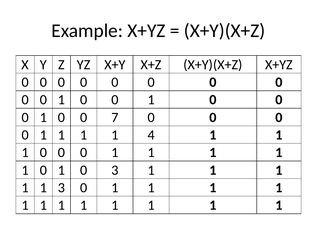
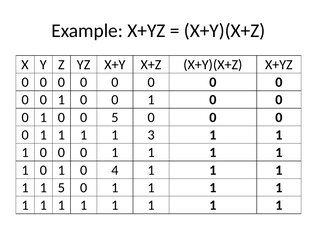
0 7: 7 -> 5 (115, 117)
4: 4 -> 3 (151, 135)
0 3: 3 -> 4 (115, 170)
1 3: 3 -> 5 (61, 187)
